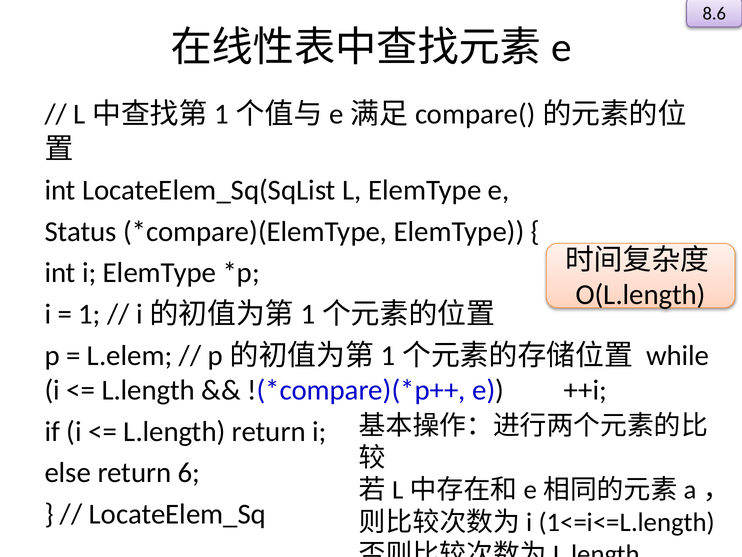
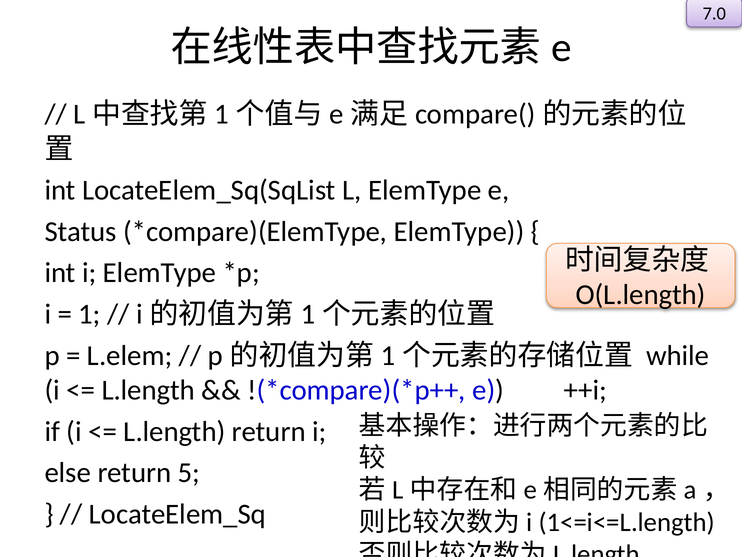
8.6: 8.6 -> 7.0 (714, 14)
6: 6 -> 5 (189, 472)
